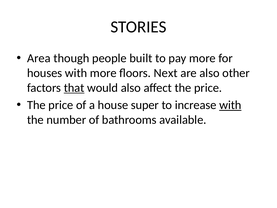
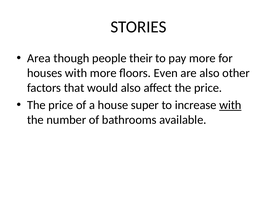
built: built -> their (141, 58)
Next: Next -> Even (166, 73)
that underline: present -> none (74, 88)
